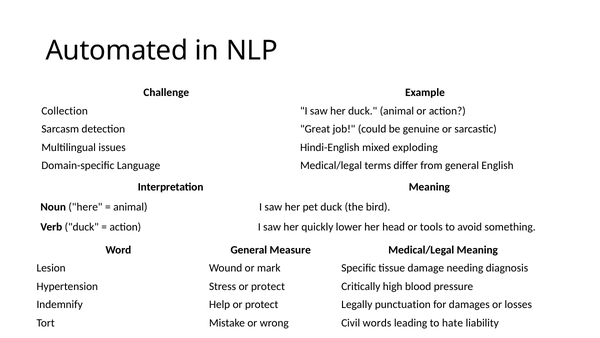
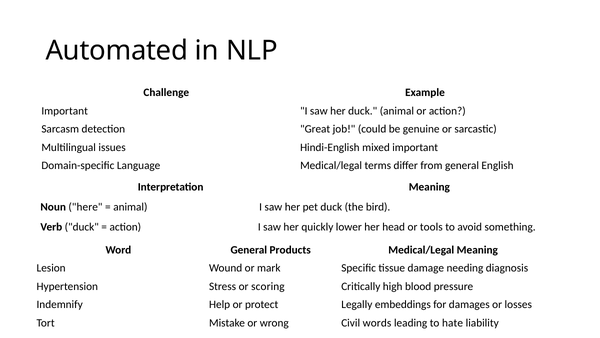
Collection: Collection -> Important (65, 111)
mixed exploding: exploding -> important (415, 147)
Measure: Measure -> Products (290, 249)
Stress or protect: protect -> scoring (268, 286)
punctuation: punctuation -> embeddings (403, 304)
